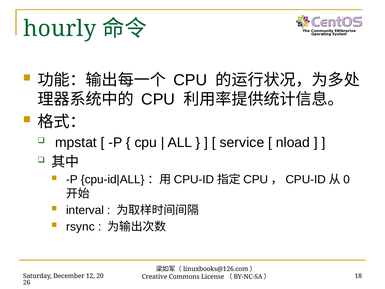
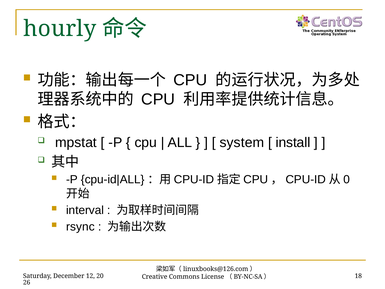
service: service -> system (242, 142)
nload: nload -> install (293, 142)
